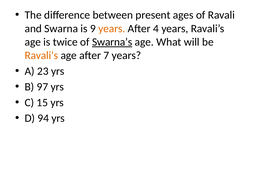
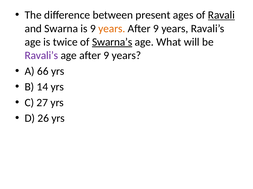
Ravali underline: none -> present (221, 15)
4: 4 -> 9 (156, 29)
Ravali’s colour: orange -> purple (41, 56)
age after 7: 7 -> 9 (106, 56)
23: 23 -> 66 (43, 71)
97: 97 -> 14 (42, 87)
15: 15 -> 27 (42, 103)
94: 94 -> 26 (43, 119)
